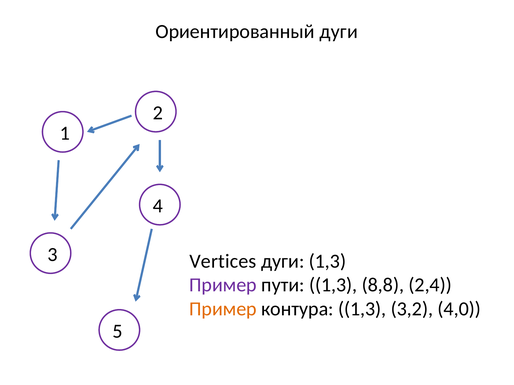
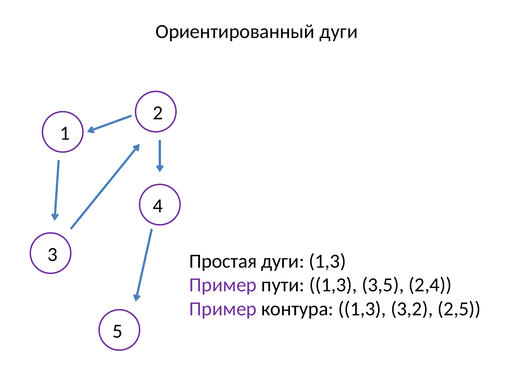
Vertices: Vertices -> Простая (223, 261)
8,8: 8,8 -> 3,5 (383, 285)
Пример colour: orange -> purple (223, 309)
4,0: 4,0 -> 2,5 (459, 309)
